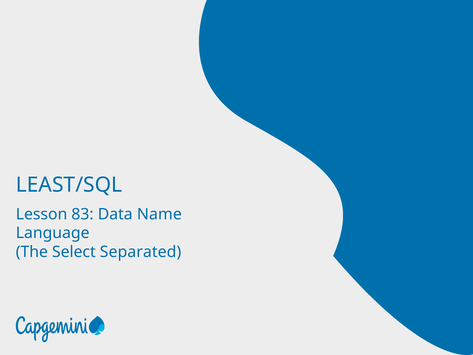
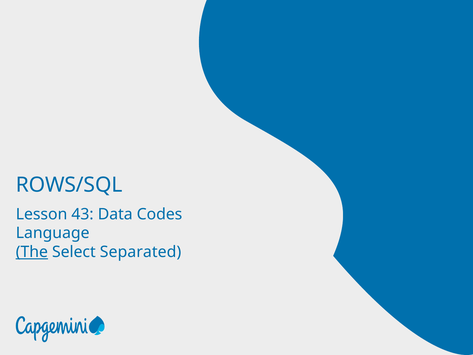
LEAST/SQL: LEAST/SQL -> ROWS/SQL (69, 185)
83: 83 -> 43 (83, 214)
Name: Name -> Codes (159, 214)
The underline: none -> present (32, 252)
